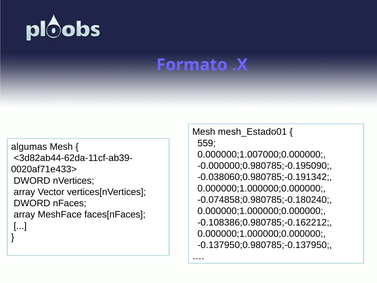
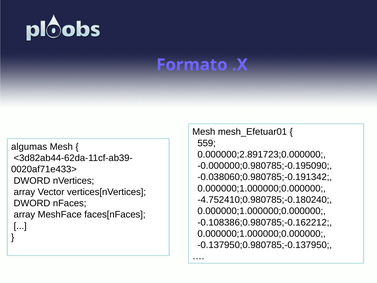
mesh_Estado01: mesh_Estado01 -> mesh_Efetuar01 (252, 132)
0.000000;1.007000;0.000000: 0.000000;1.007000;0.000000 -> 0.000000;2.891723;0.000000 (262, 154)
-0.074858;0.980785;-0.180240: -0.074858;0.980785;-0.180240 -> -4.752410;0.980785;-0.180240 (265, 200)
